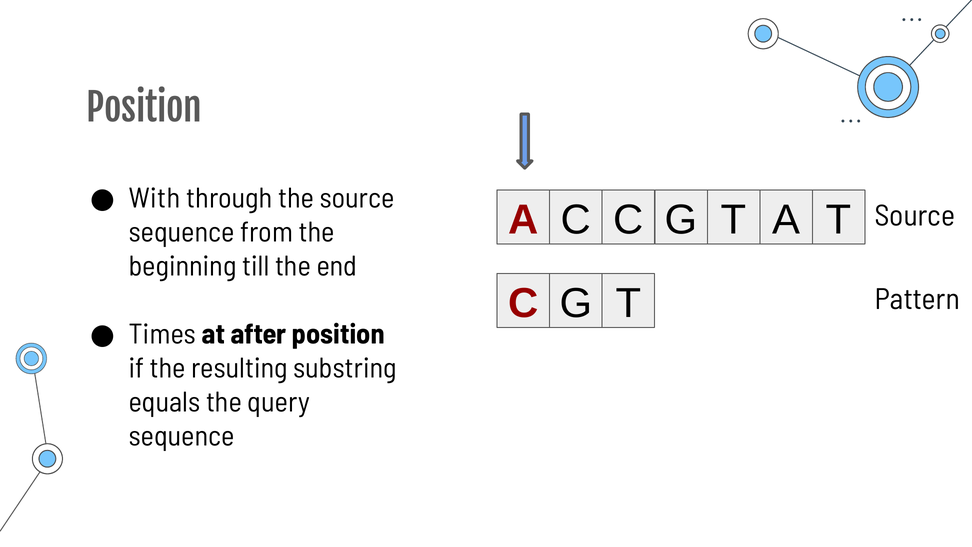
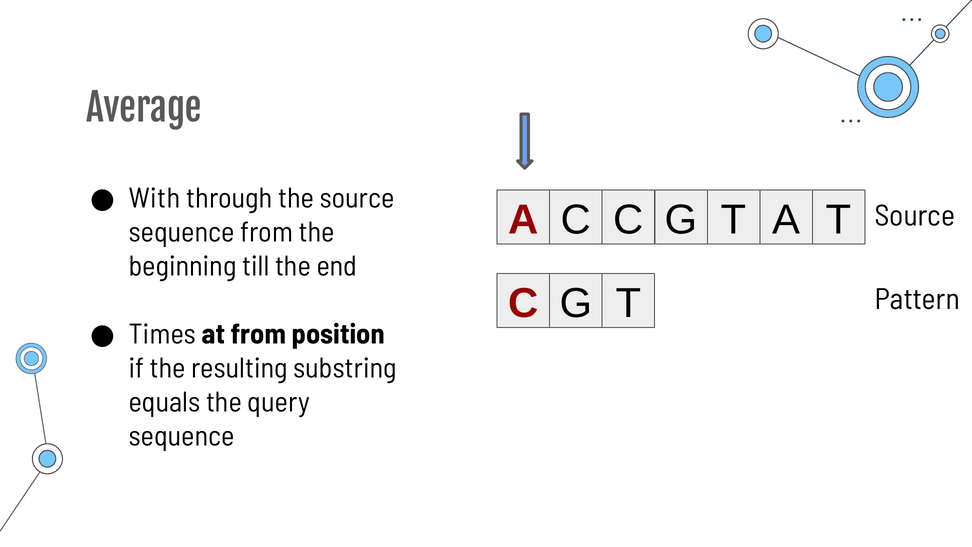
Position: Position -> Average (144, 109)
at after: after -> from (258, 334)
